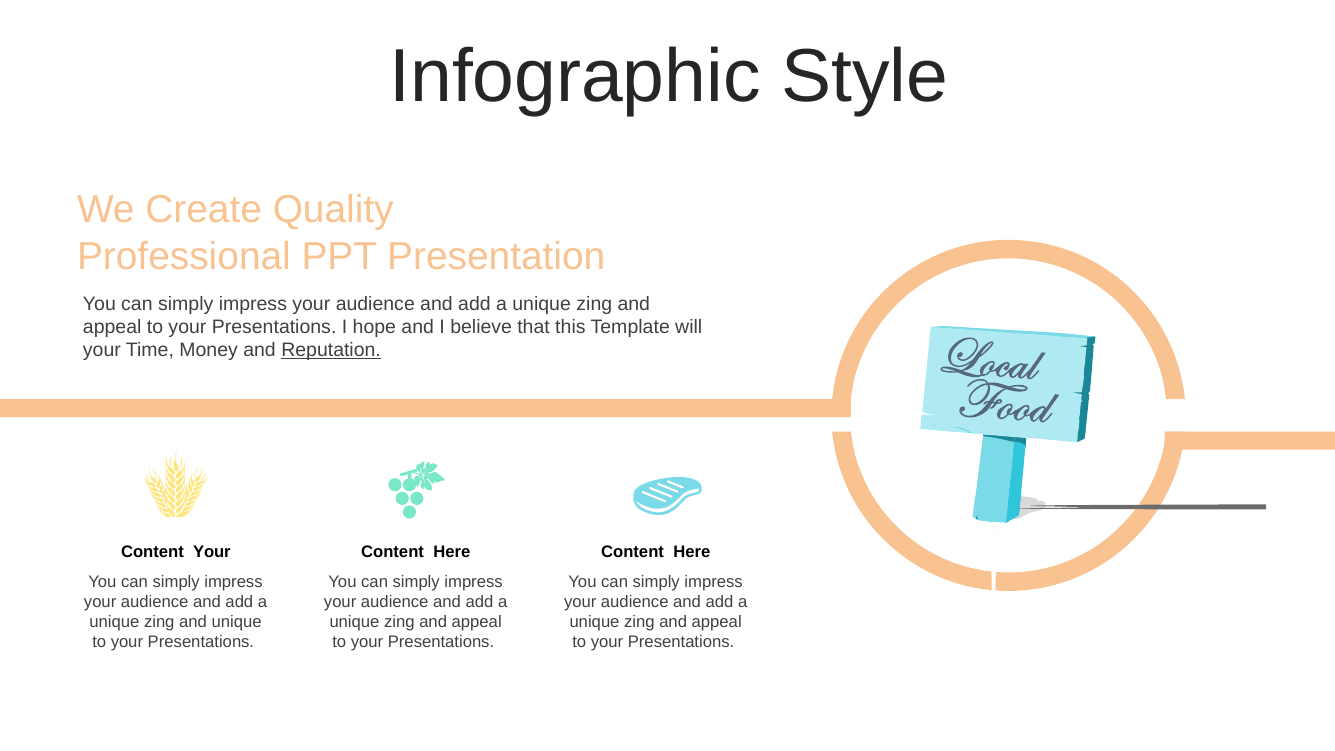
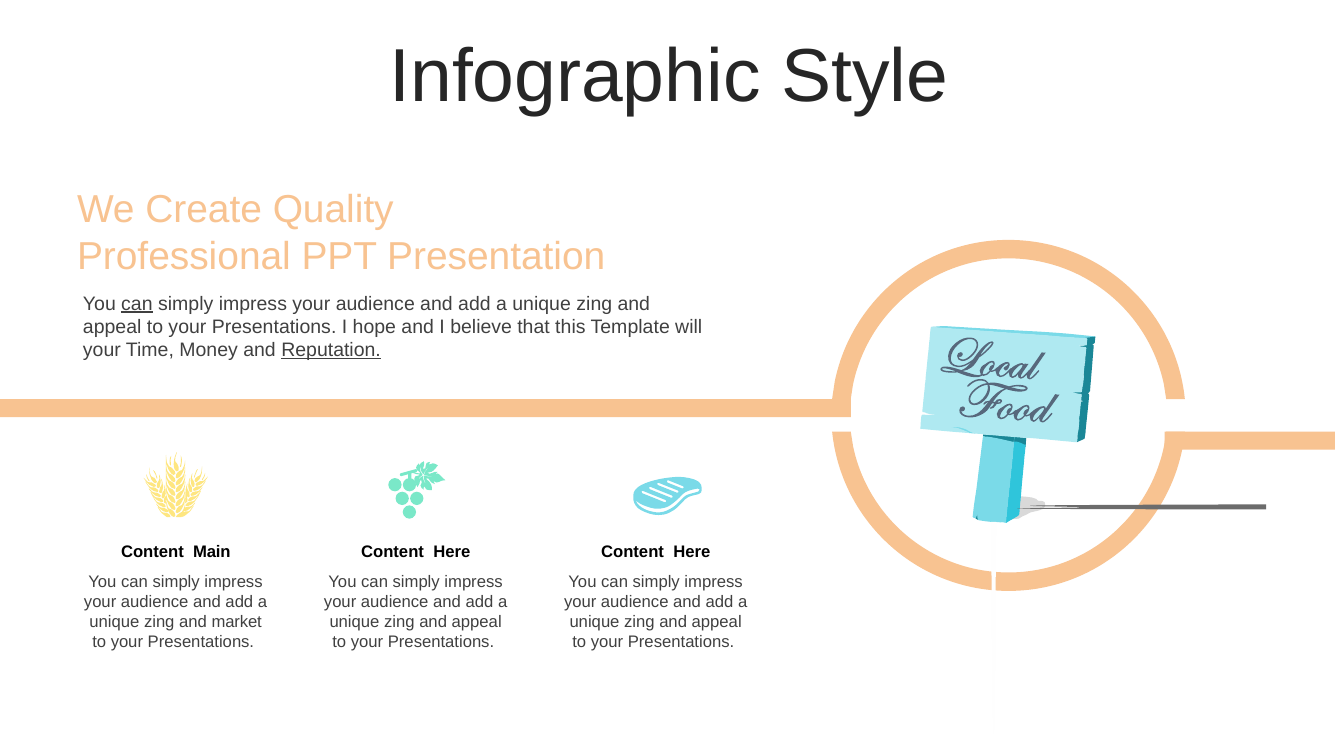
can underline: none -> present (137, 304)
Content Your: Your -> Main (212, 552)
and unique: unique -> market (237, 622)
